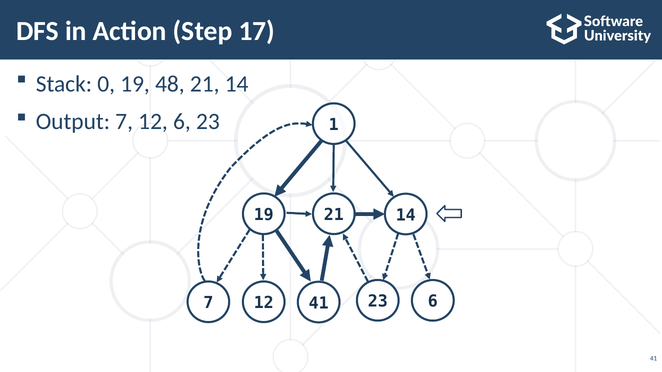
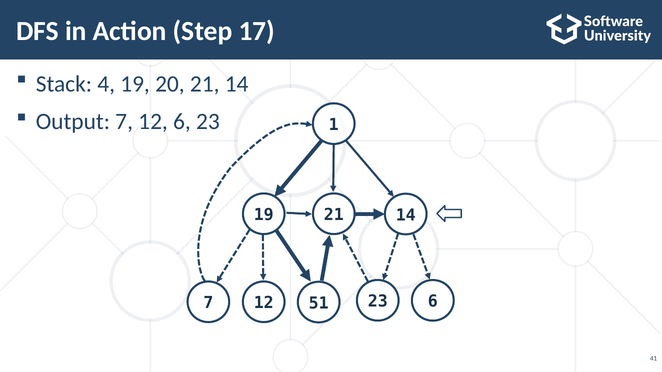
0: 0 -> 4 (106, 84)
48: 48 -> 20 (170, 84)
12 41: 41 -> 51 (319, 303)
